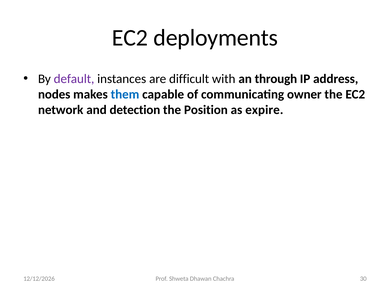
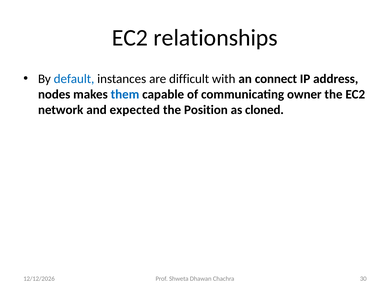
deployments: deployments -> relationships (216, 38)
default colour: purple -> blue (74, 79)
through: through -> connect (276, 79)
detection: detection -> expected (135, 110)
expire: expire -> cloned (264, 110)
